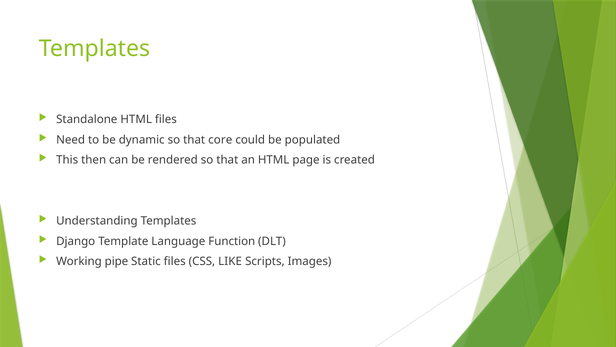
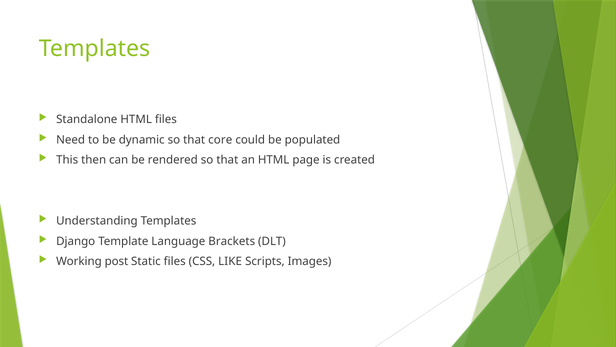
Function: Function -> Brackets (232, 241)
pipe: pipe -> post (116, 261)
